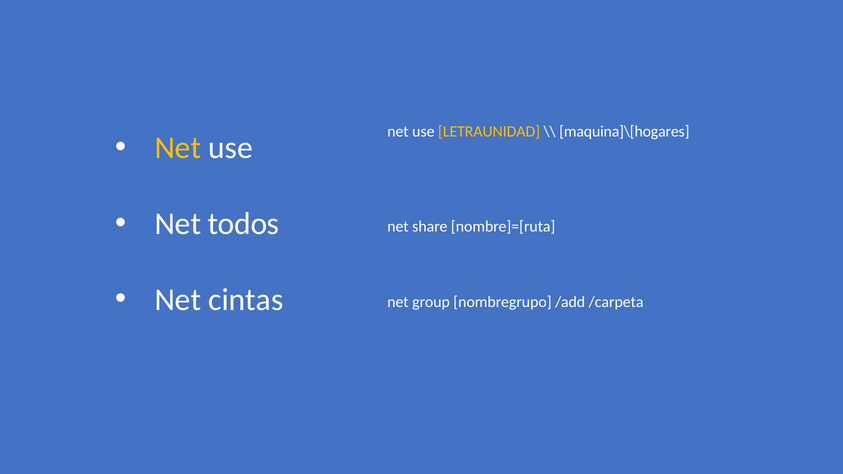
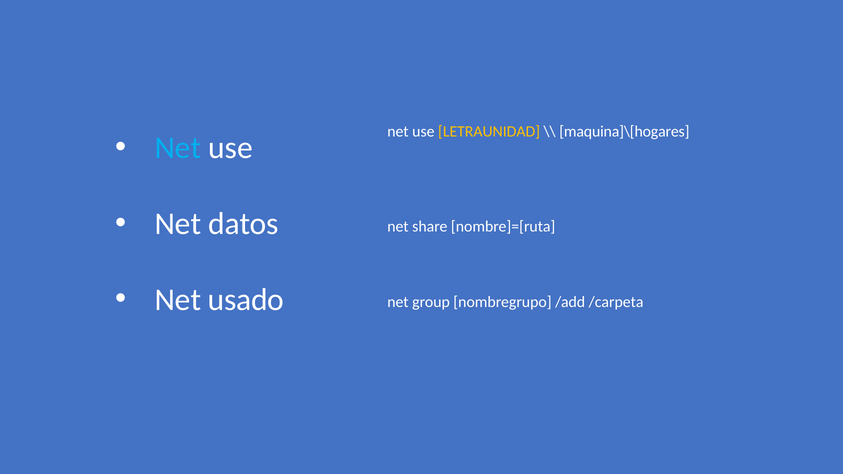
Net colour: yellow -> light blue (178, 148)
todos: todos -> datos (243, 224)
cintas: cintas -> usado (246, 300)
